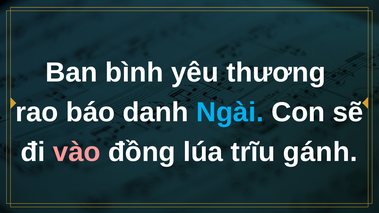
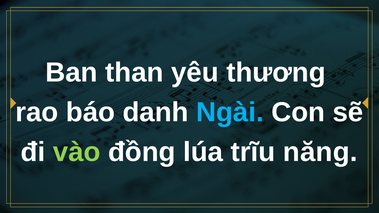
bình: bình -> than (134, 73)
vào colour: pink -> light green (77, 152)
gánh: gánh -> năng (320, 152)
